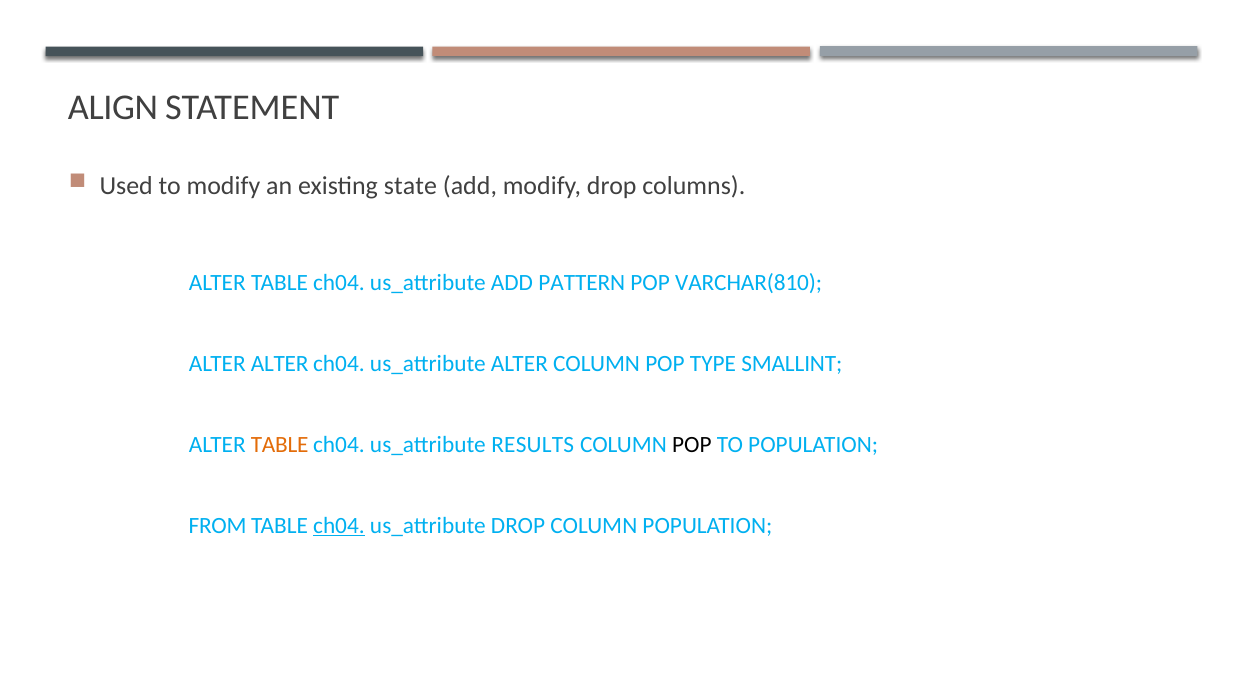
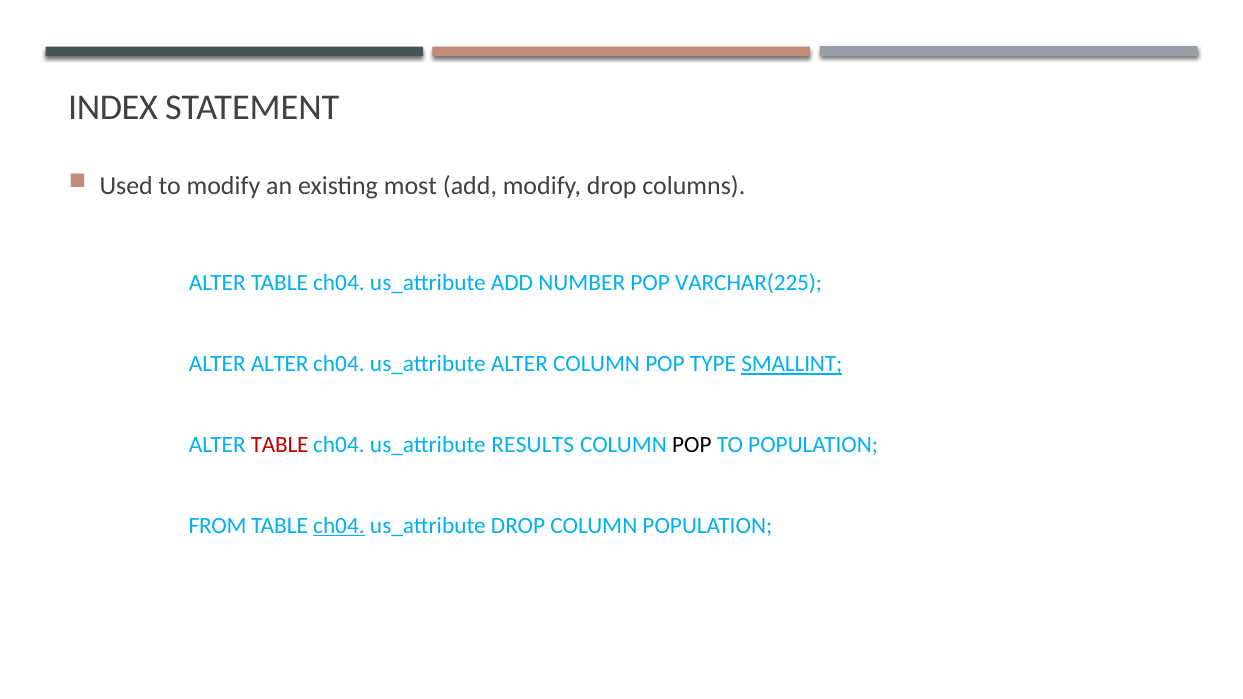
ALIGN: ALIGN -> INDEX (113, 107)
state: state -> most (410, 186)
PATTERN: PATTERN -> NUMBER (582, 283)
VARCHAR(810: VARCHAR(810 -> VARCHAR(225 (749, 283)
SMALLINT underline: none -> present (792, 364)
TABLE colour: orange -> red (280, 445)
